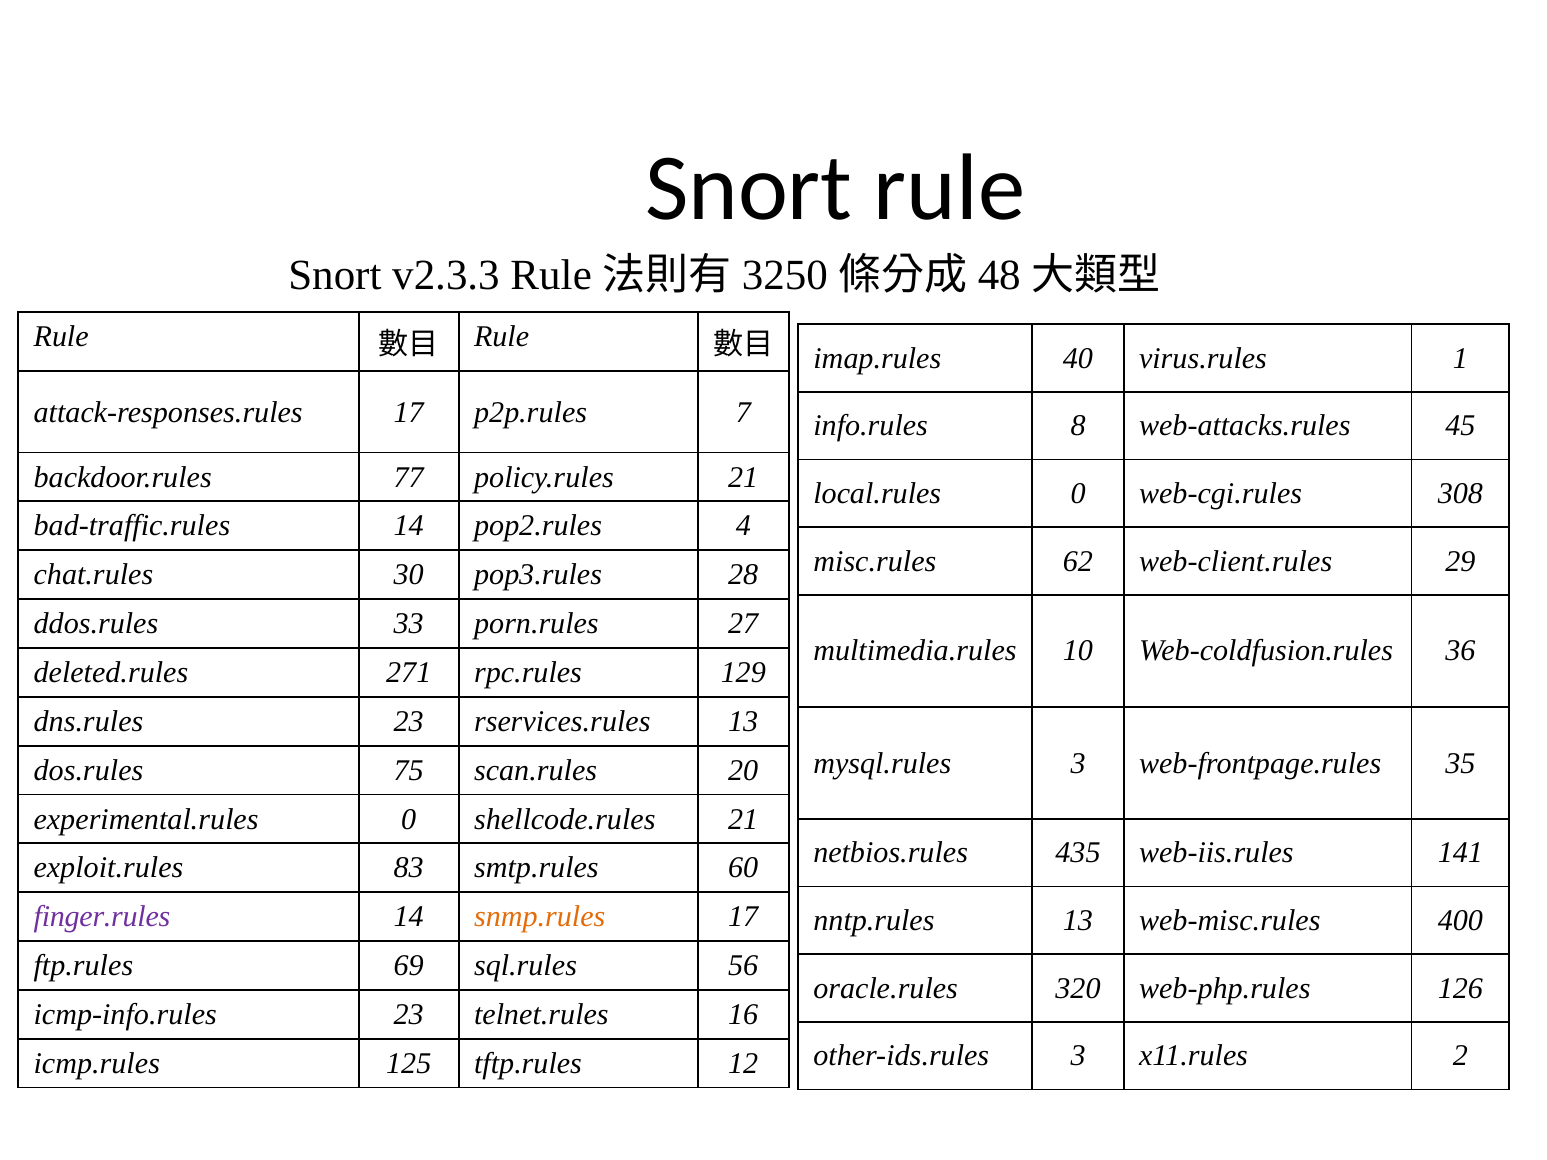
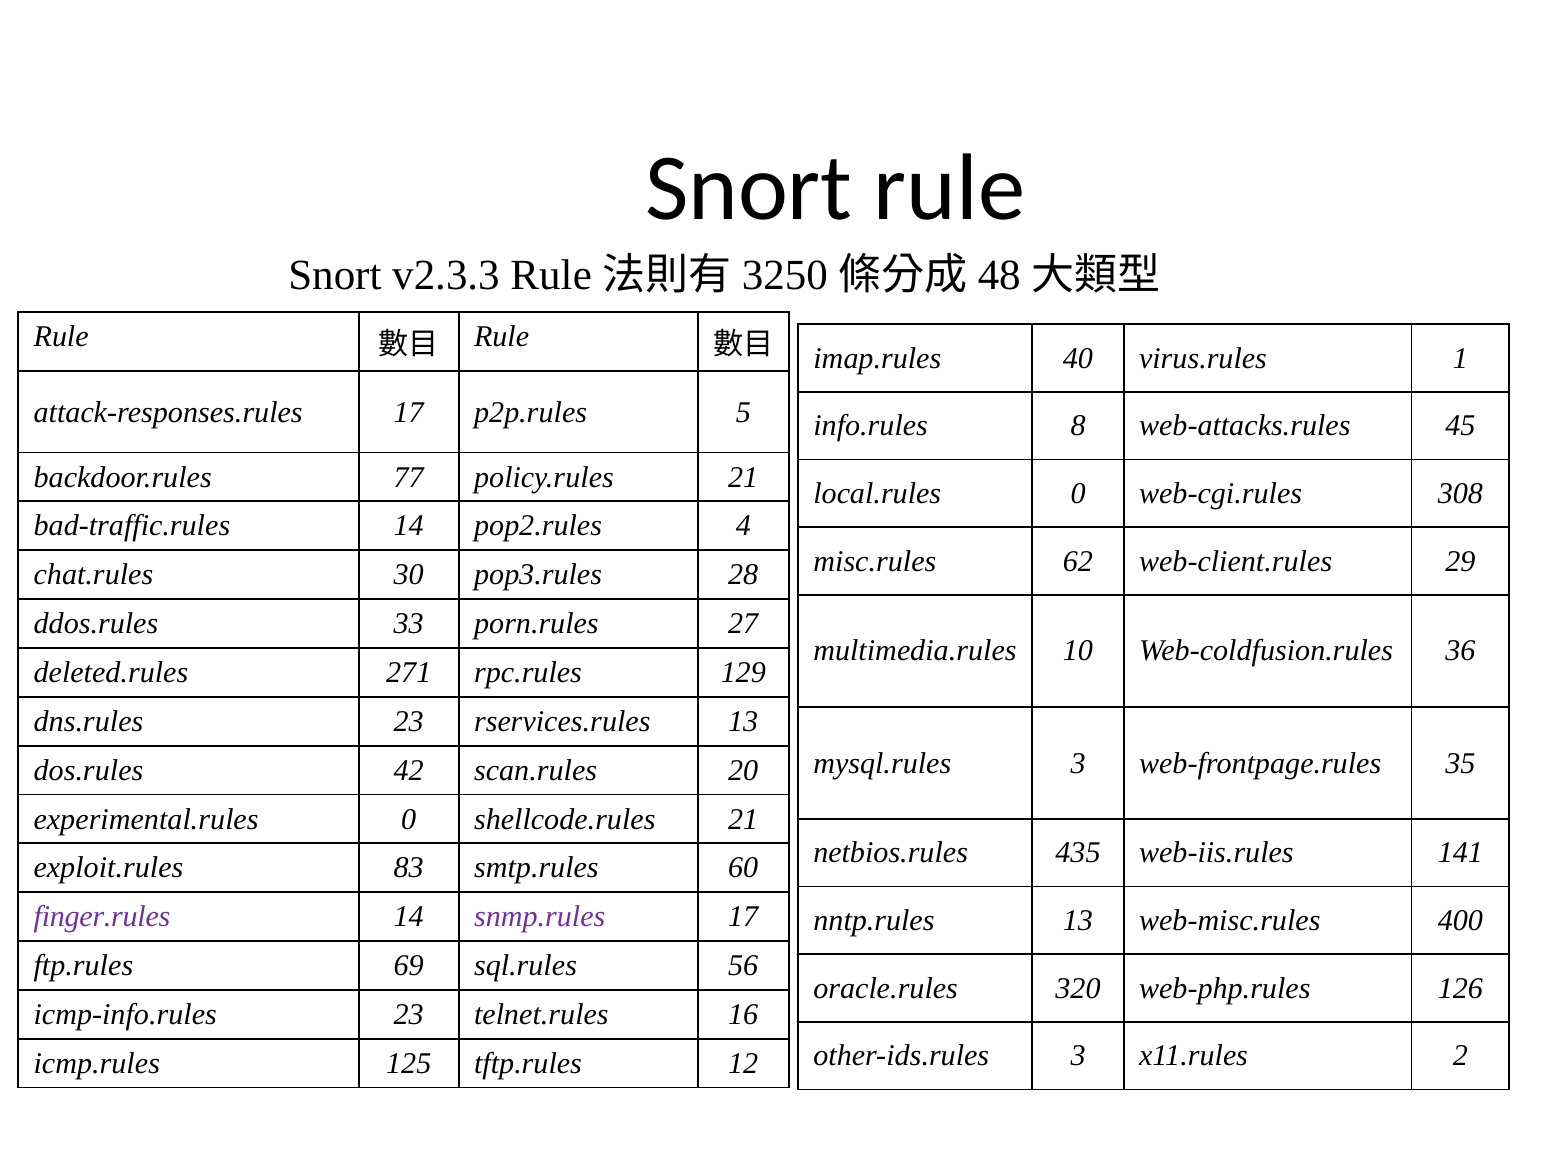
7: 7 -> 5 (743, 412)
75: 75 -> 42 (409, 771)
snmp.rules colour: orange -> purple (540, 917)
